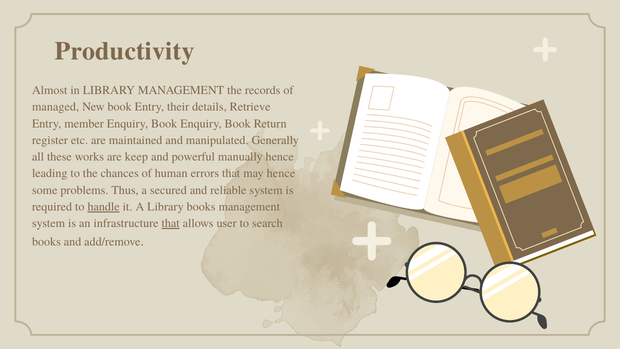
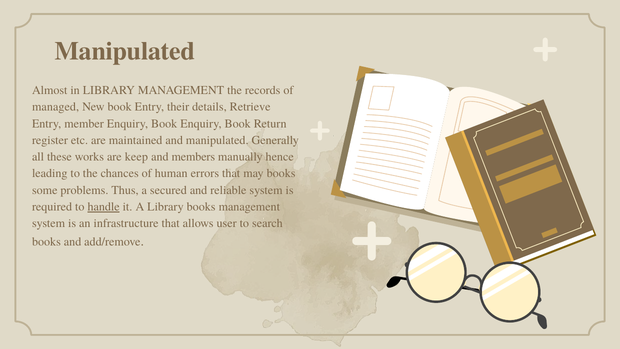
Productivity: Productivity -> Manipulated (125, 51)
powerful: powerful -> members (193, 157)
may hence: hence -> books (281, 173)
that underline: present -> none (171, 223)
